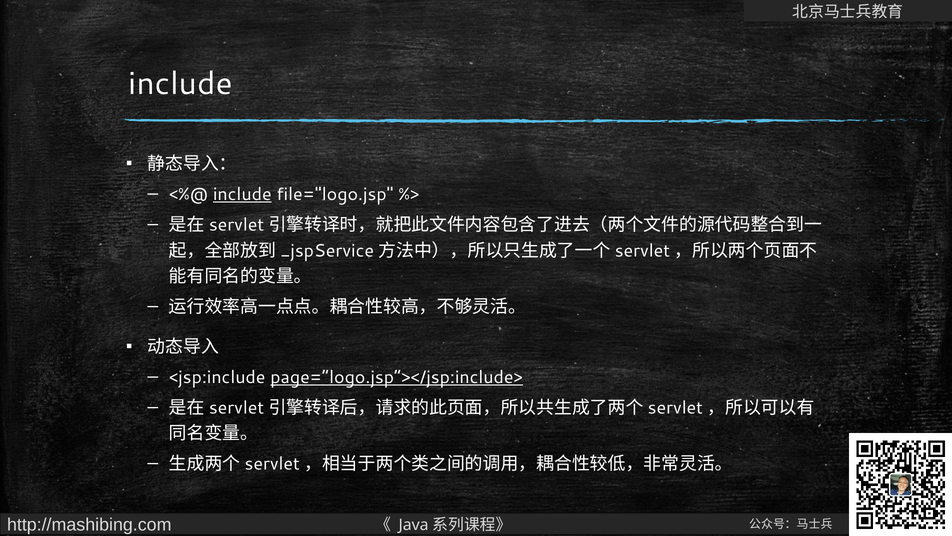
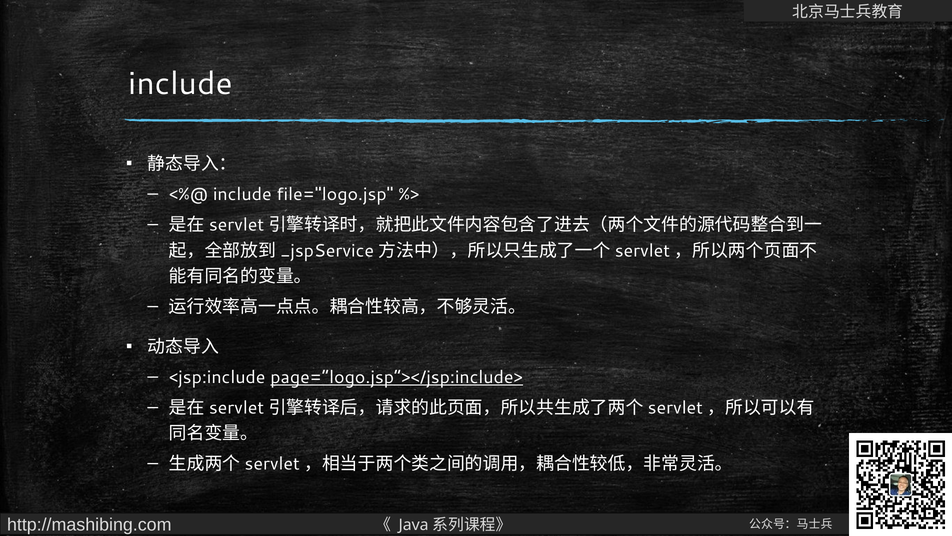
include underline: present -> none (242, 194)
